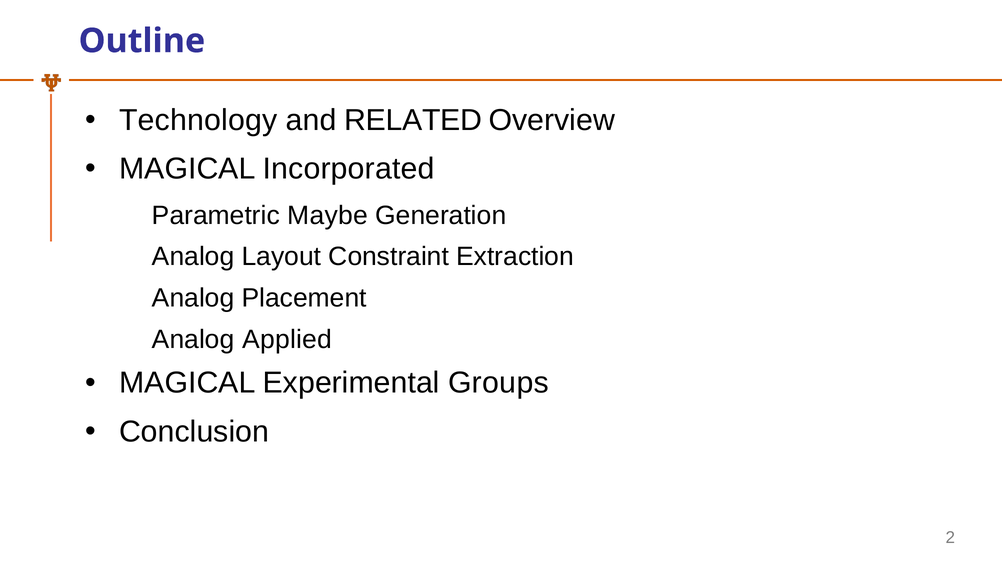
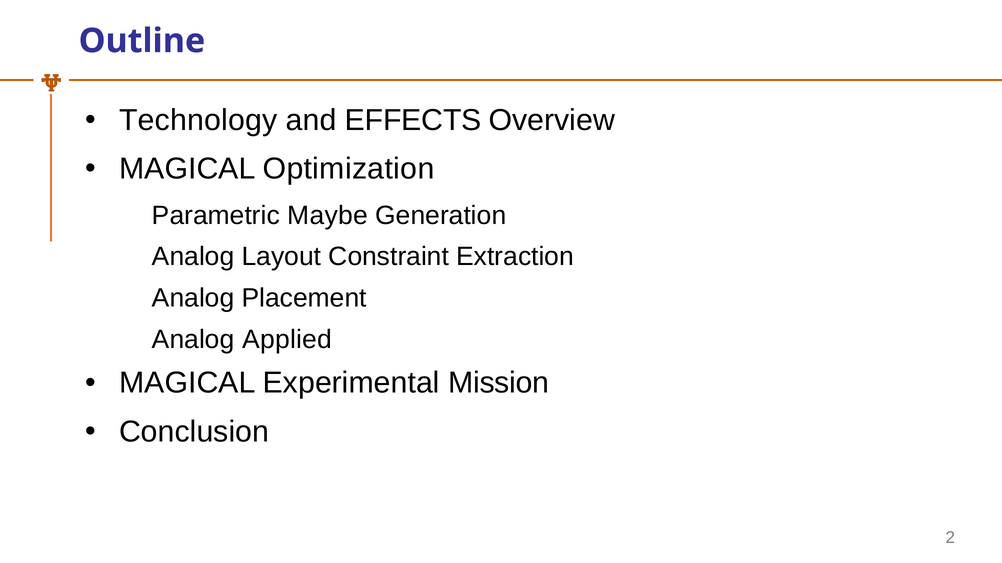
RELATED: RELATED -> EFFECTS (413, 120)
Incorporated: Incorporated -> Optimization (349, 169)
Groups: Groups -> Mission (499, 383)
